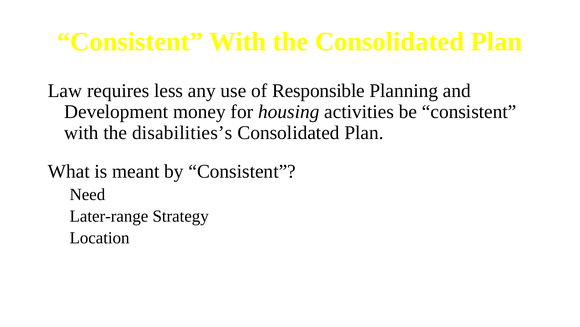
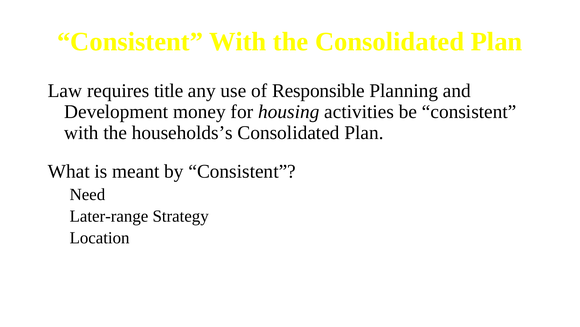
less: less -> title (169, 91)
disabilities’s: disabilities’s -> households’s (182, 132)
